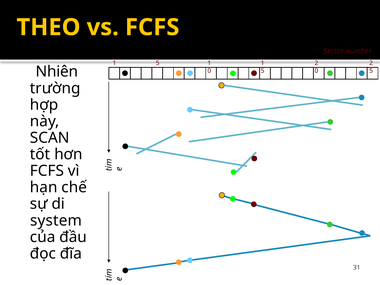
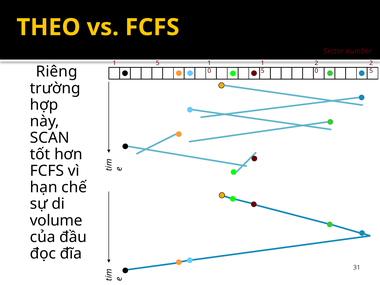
Nhiên: Nhiên -> Riêng (57, 72)
system: system -> volume (56, 220)
